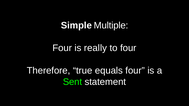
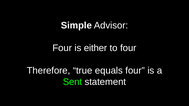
Multiple: Multiple -> Advisor (111, 25)
really: really -> either (96, 48)
